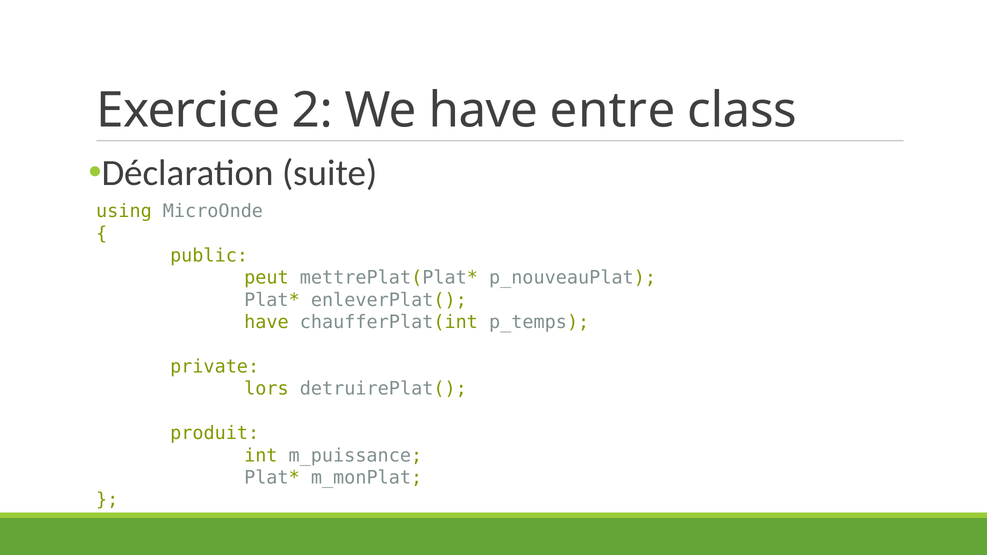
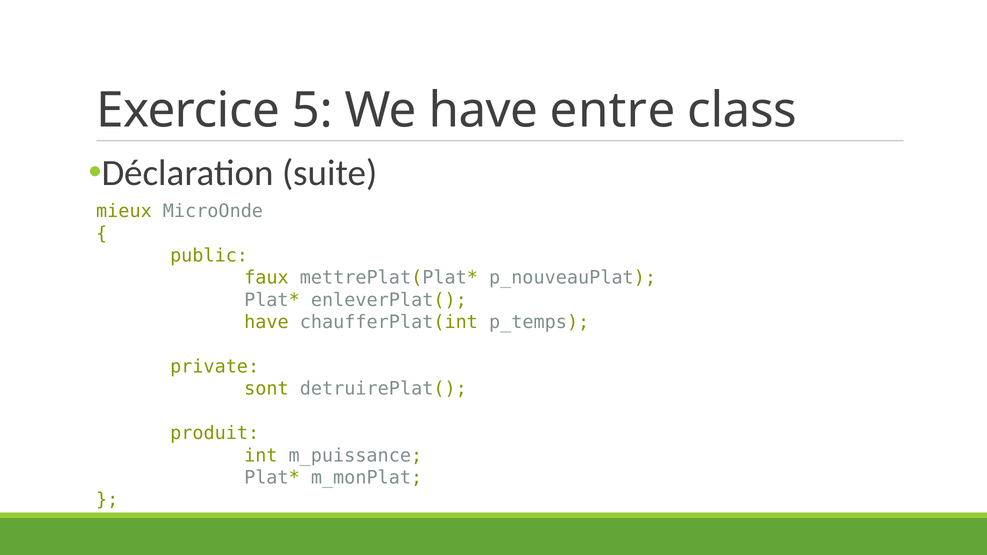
2: 2 -> 5 (313, 111)
using: using -> mieux (124, 211)
peut: peut -> faux (266, 278)
lors: lors -> sont (266, 389)
